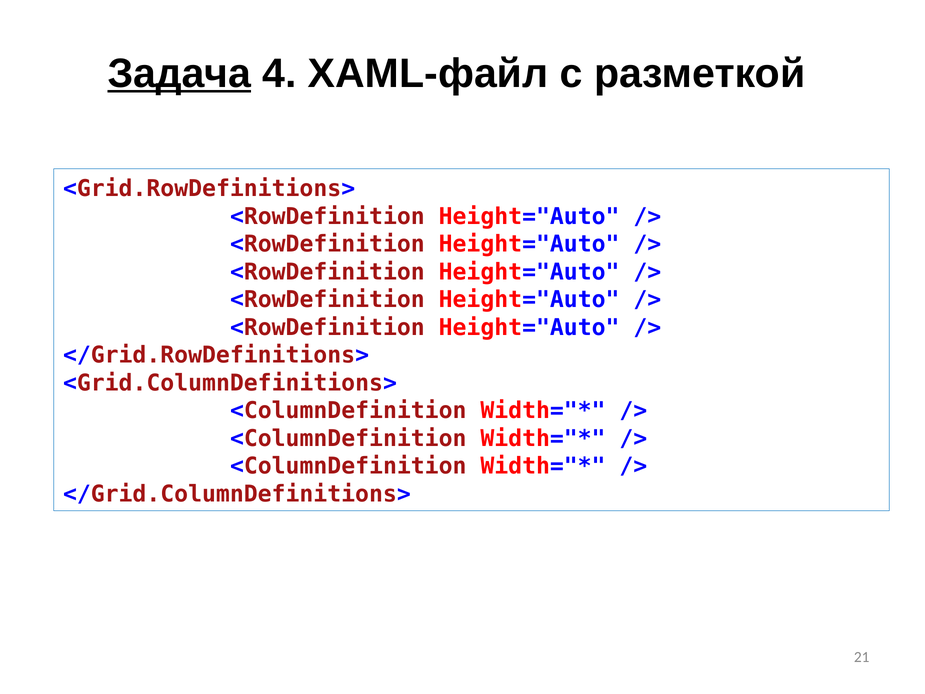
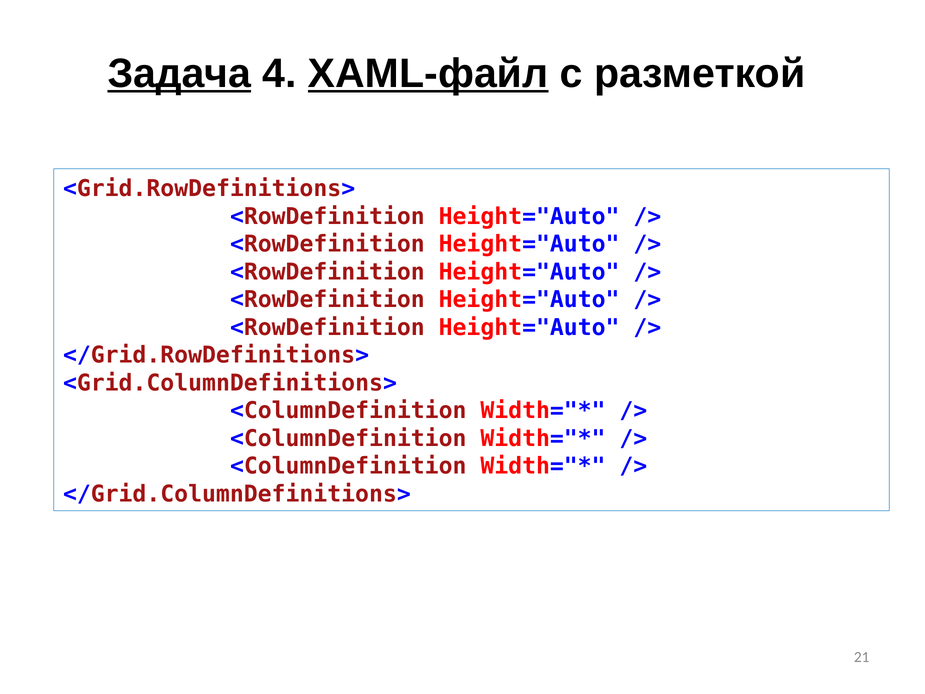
XAML-файл underline: none -> present (428, 74)
